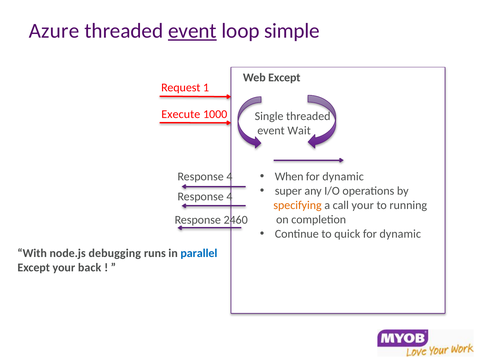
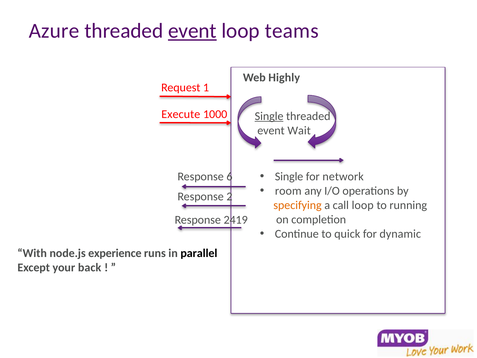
simple: simple -> teams (292, 31)
Web Except: Except -> Highly (284, 77)
Single underline: none -> present (269, 116)
When: When -> Single (289, 176)
dynamic: dynamic -> network (343, 176)
4: 4 -> 6 (229, 176)
super: super -> room (288, 191)
4: 4 -> 2 (229, 196)
call your: your -> loop (363, 205)
2460: 2460 -> 2419 (236, 220)
debugging: debugging -> experience (115, 253)
parallel colour: blue -> black (199, 253)
